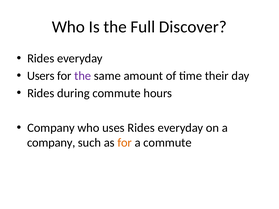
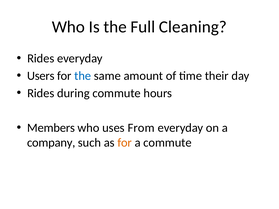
Discover: Discover -> Cleaning (193, 27)
the colour: purple -> blue (83, 76)
Company: Company -> Members (51, 128)
uses Rides: Rides -> From (141, 128)
